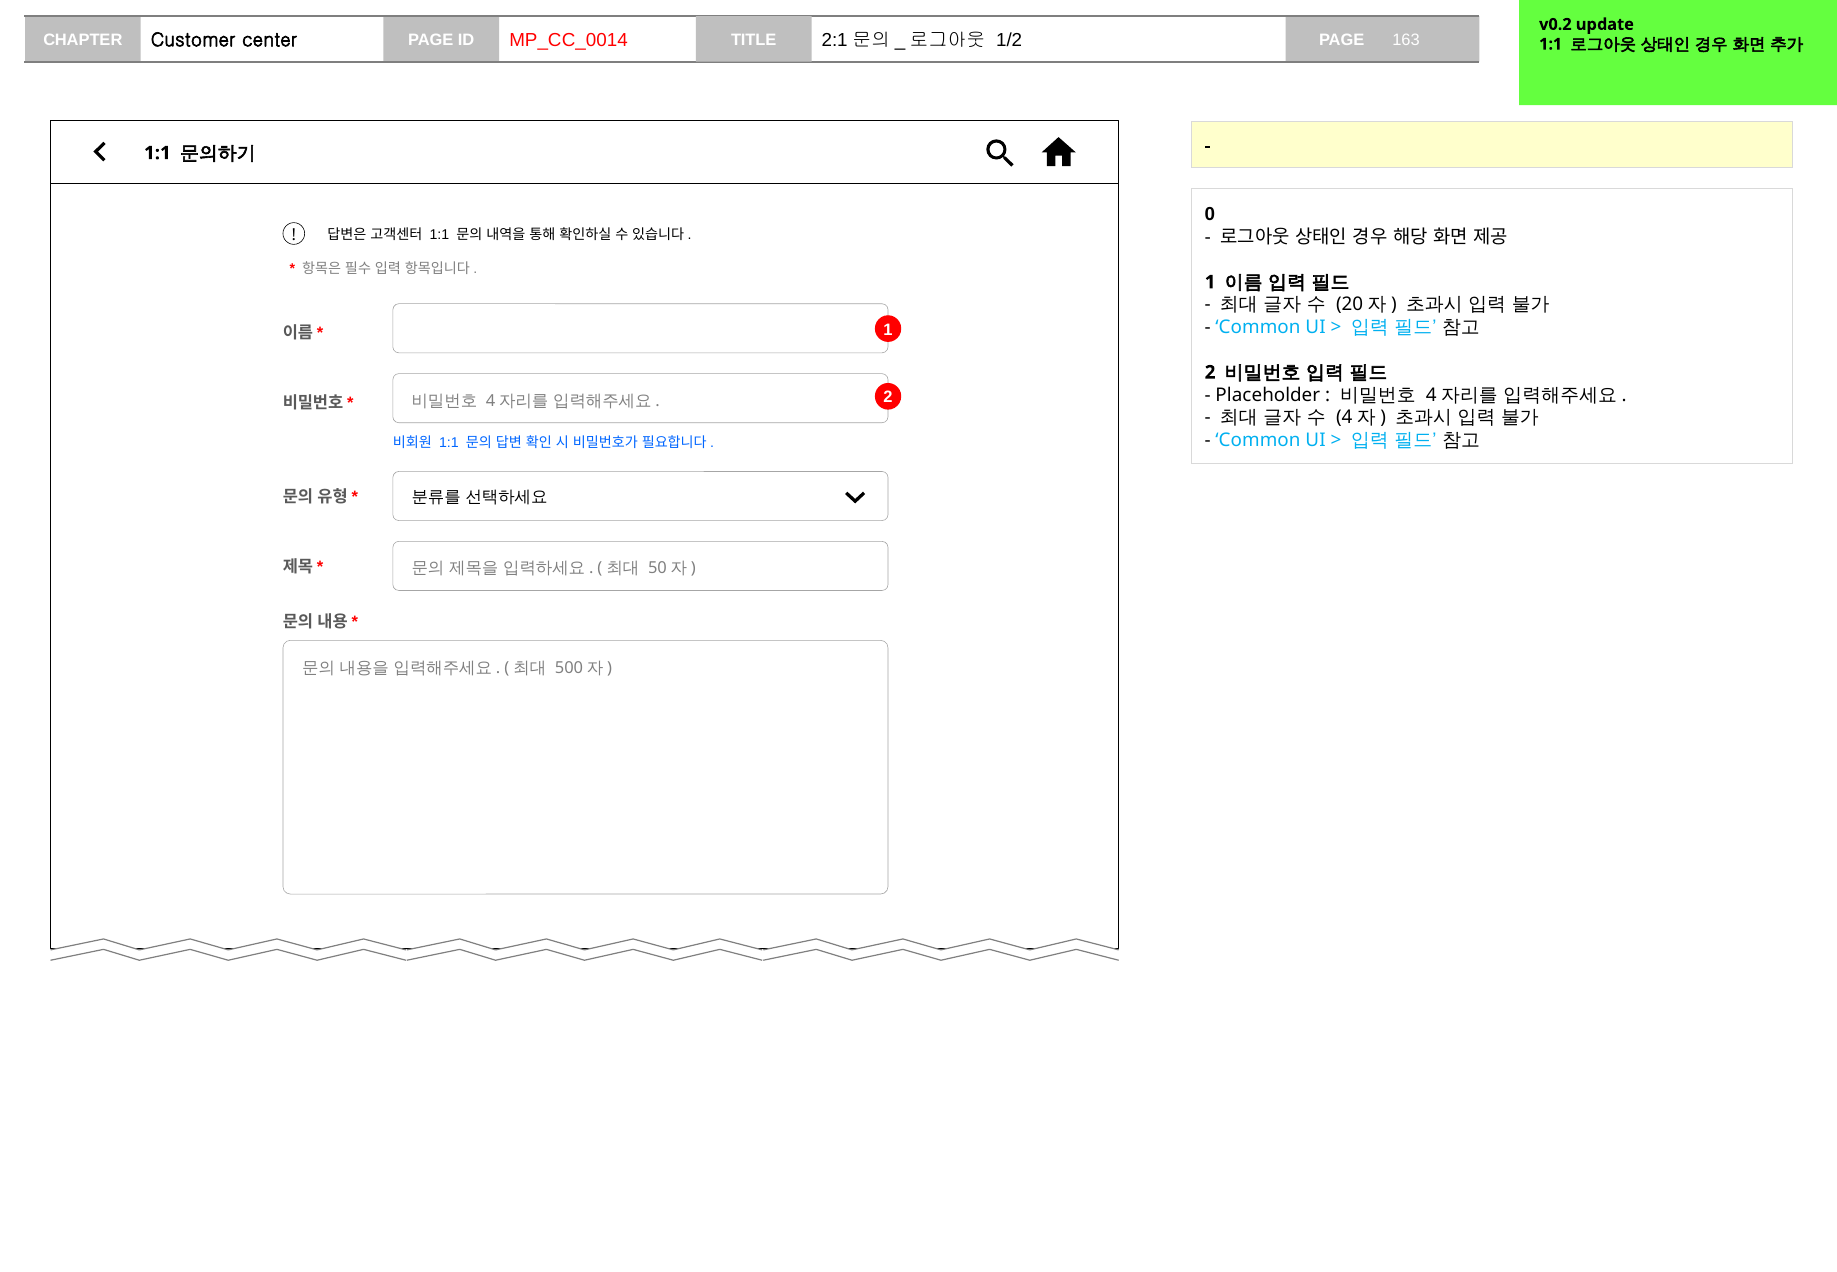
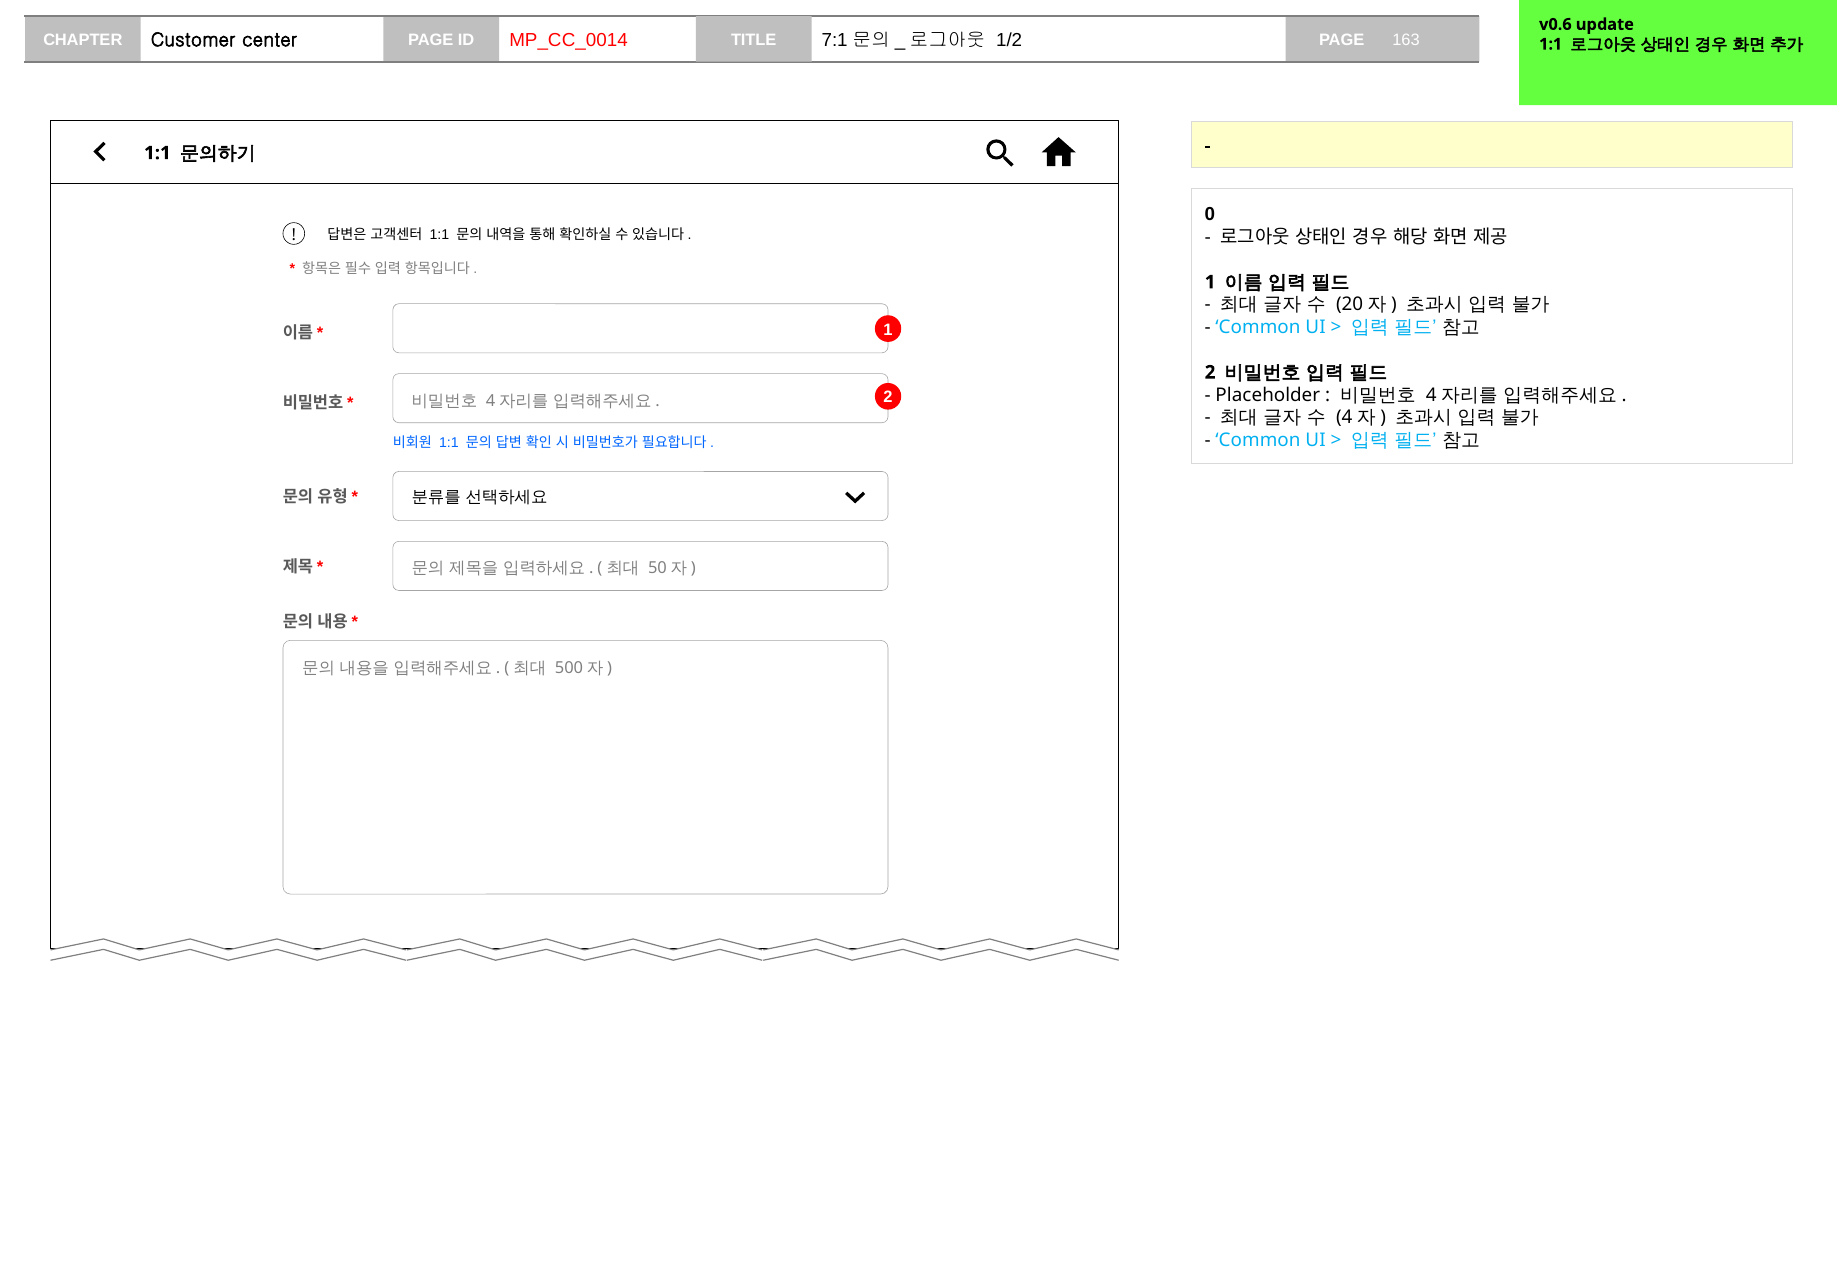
v0.2: v0.2 -> v0.6 (1555, 24)
2:1: 2:1 -> 7:1 (835, 40)
